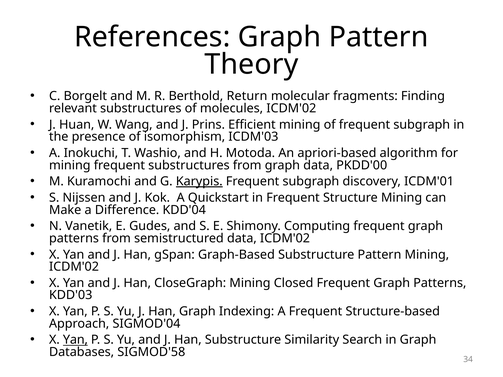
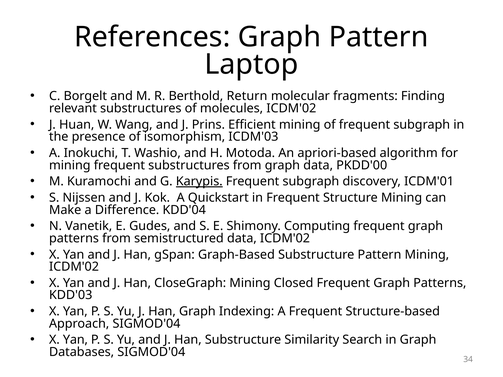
Theory: Theory -> Laptop (251, 65)
Yan underline: present -> none (75, 340)
Databases SIGMOD'58: SIGMOD'58 -> SIGMOD'04 (151, 352)
